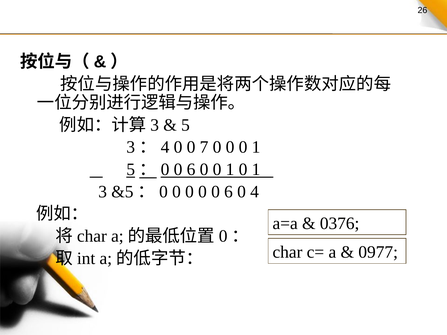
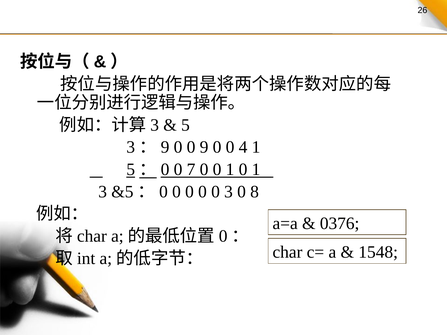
4: 4 -> 9 (165, 147)
0 7: 7 -> 9 (204, 147)
0: 0 -> 4 (243, 147)
6: 6 -> 7 (191, 170)
0 0 0 6: 6 -> 3 (228, 192)
0 4: 4 -> 8 (255, 192)
0977: 0977 -> 1548 (378, 252)
